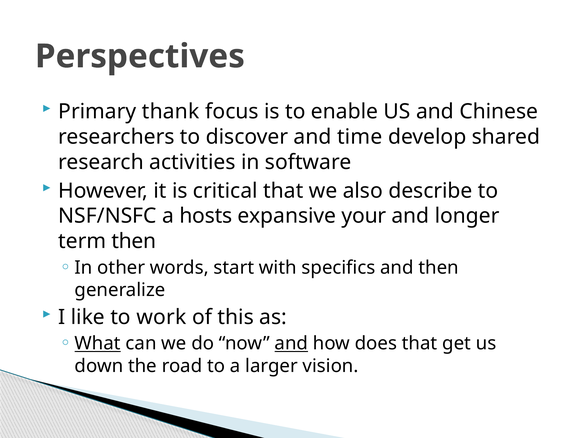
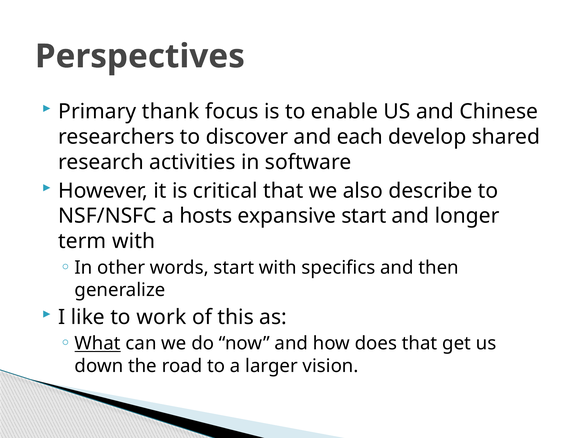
time: time -> each (360, 137)
expansive your: your -> start (364, 216)
term then: then -> with (134, 241)
and underline: present -> none (291, 343)
